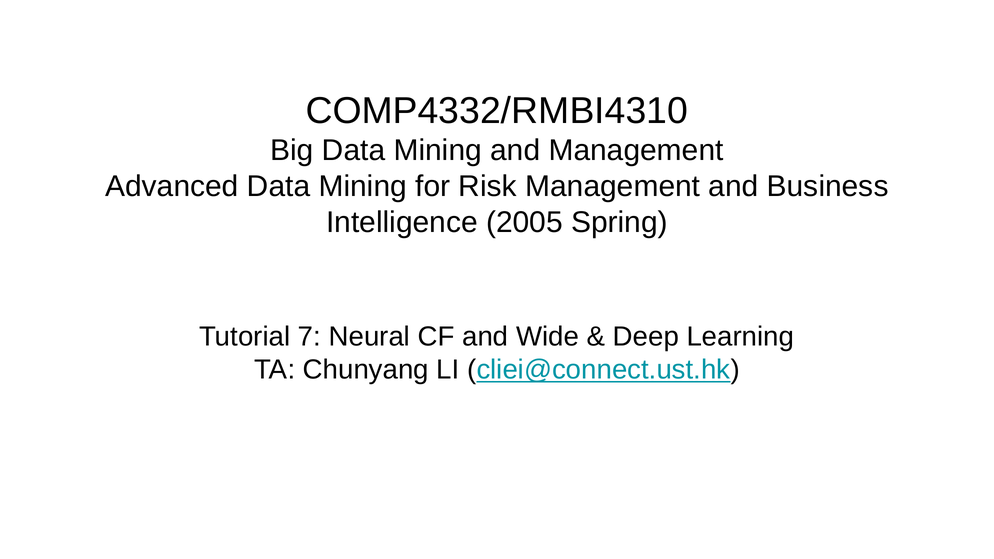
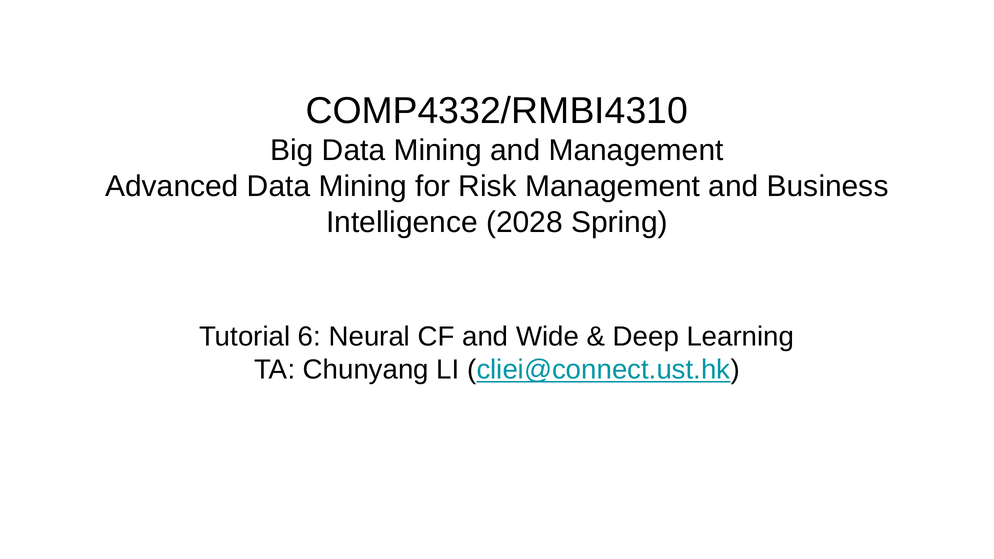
2005: 2005 -> 2028 (524, 223)
7: 7 -> 6 (309, 337)
